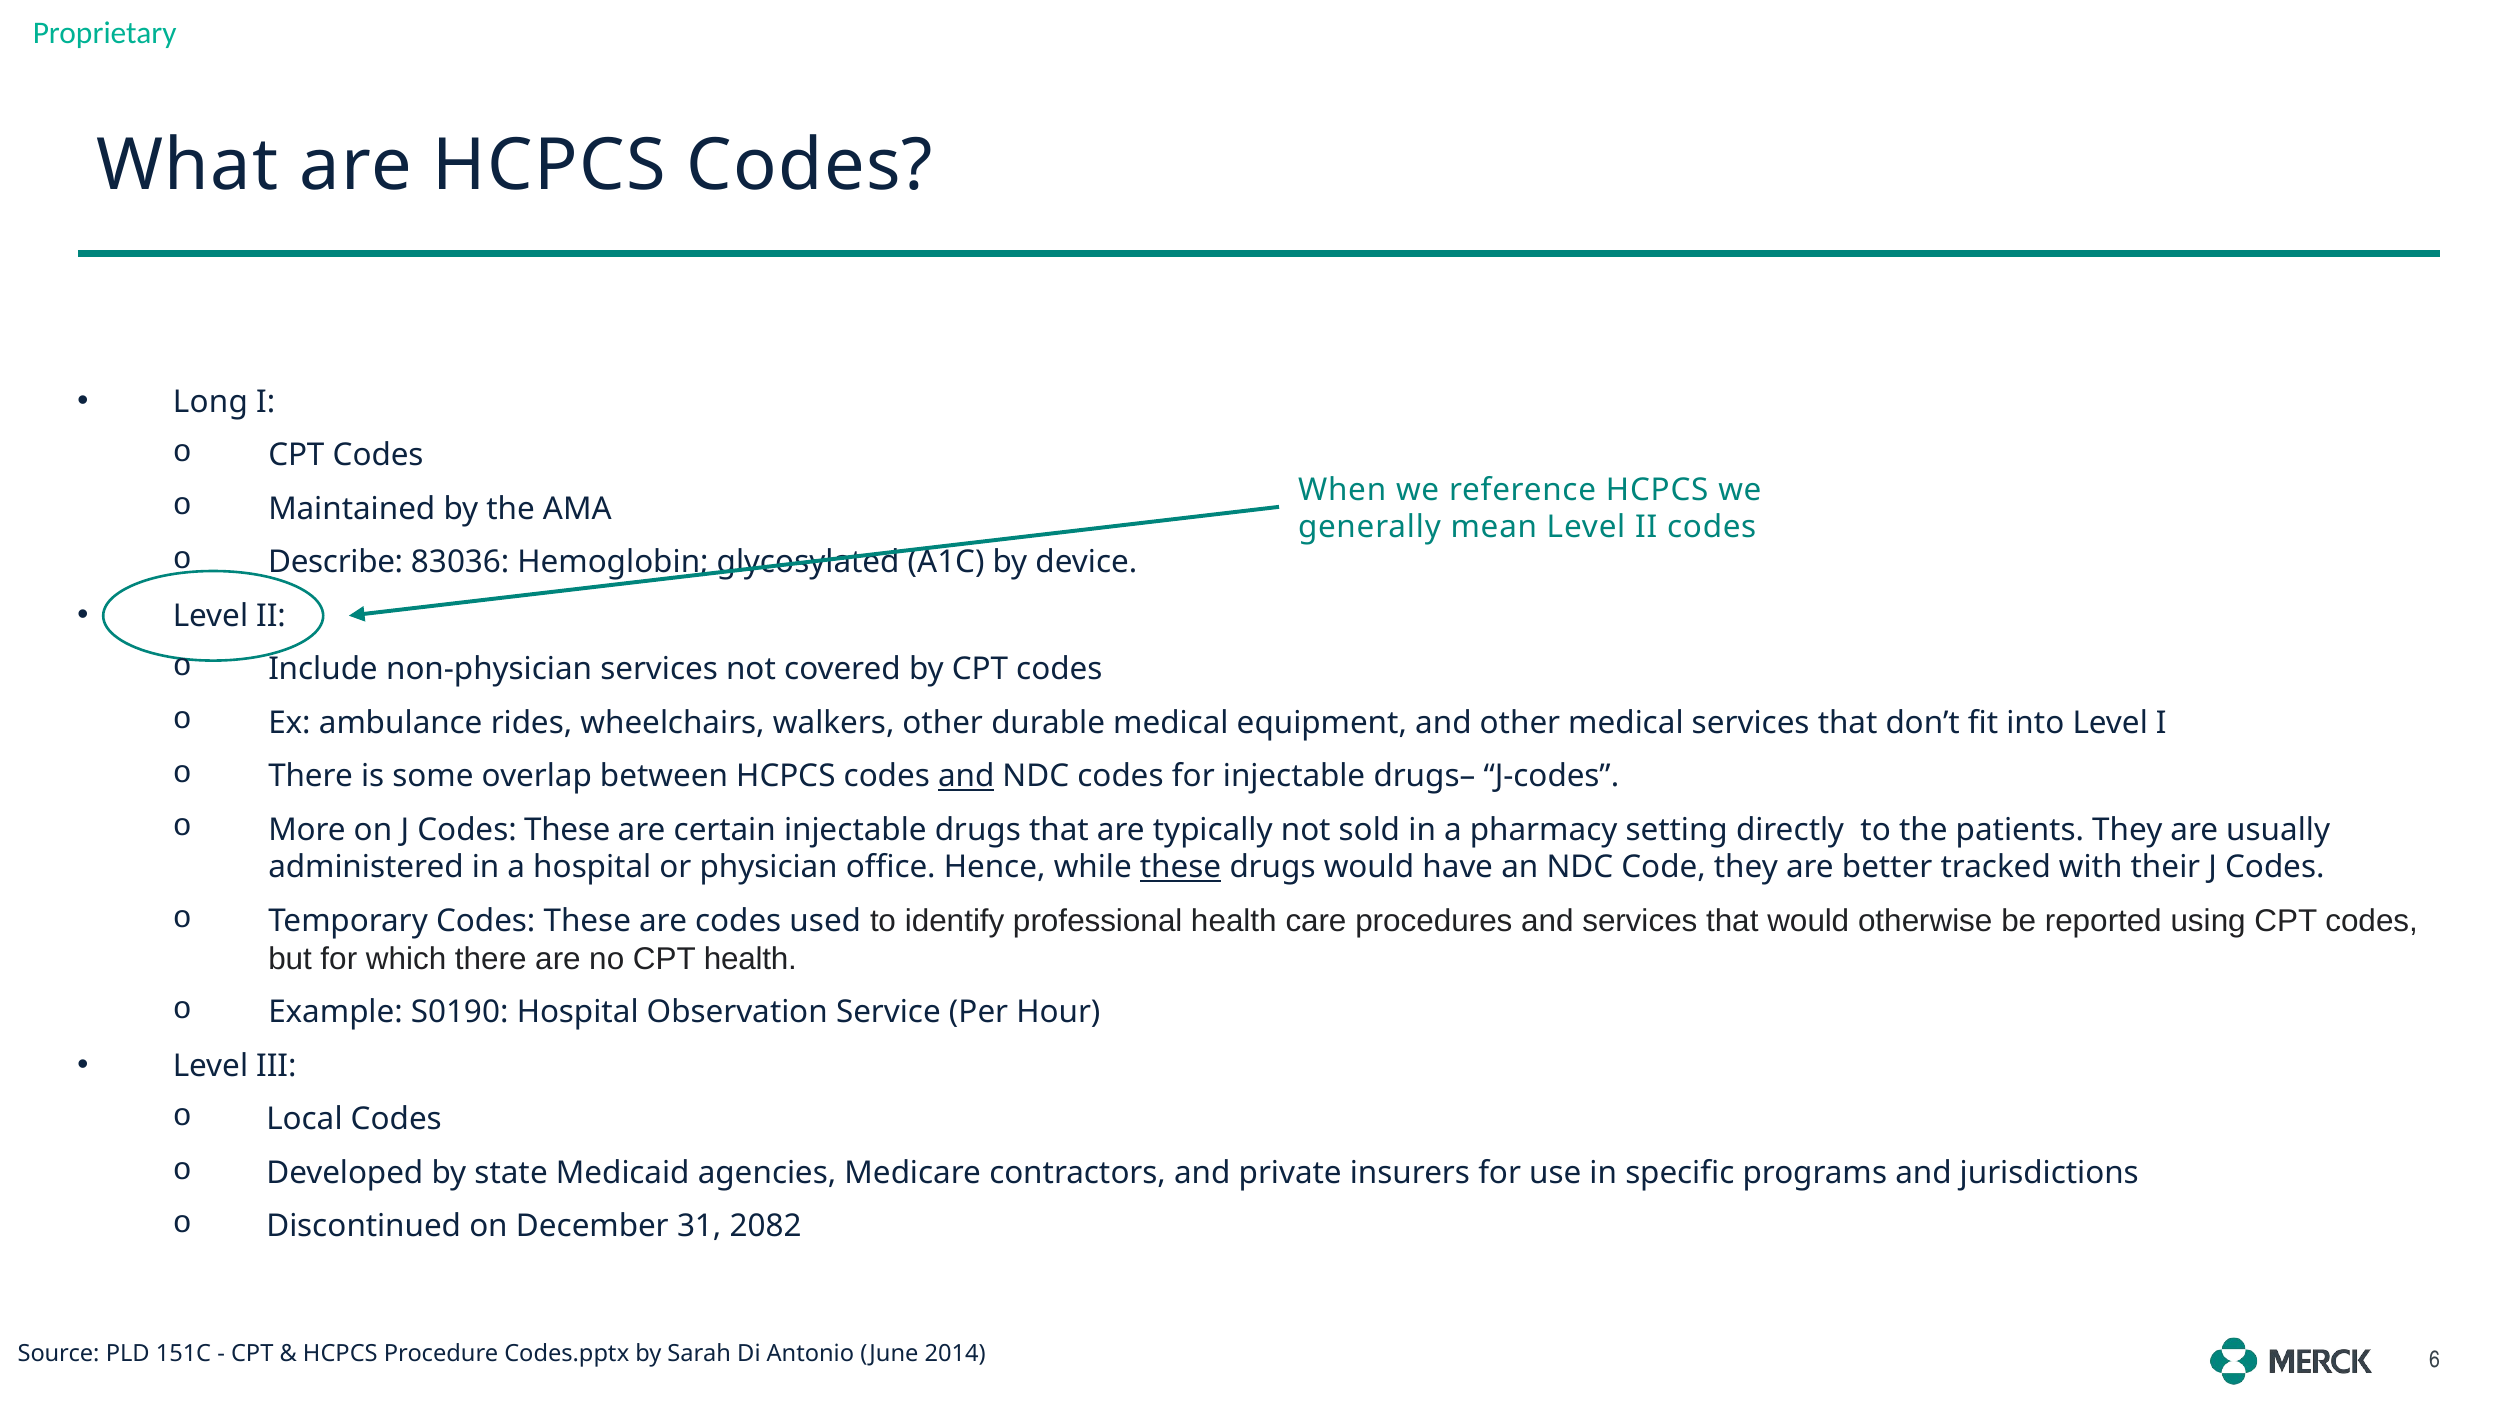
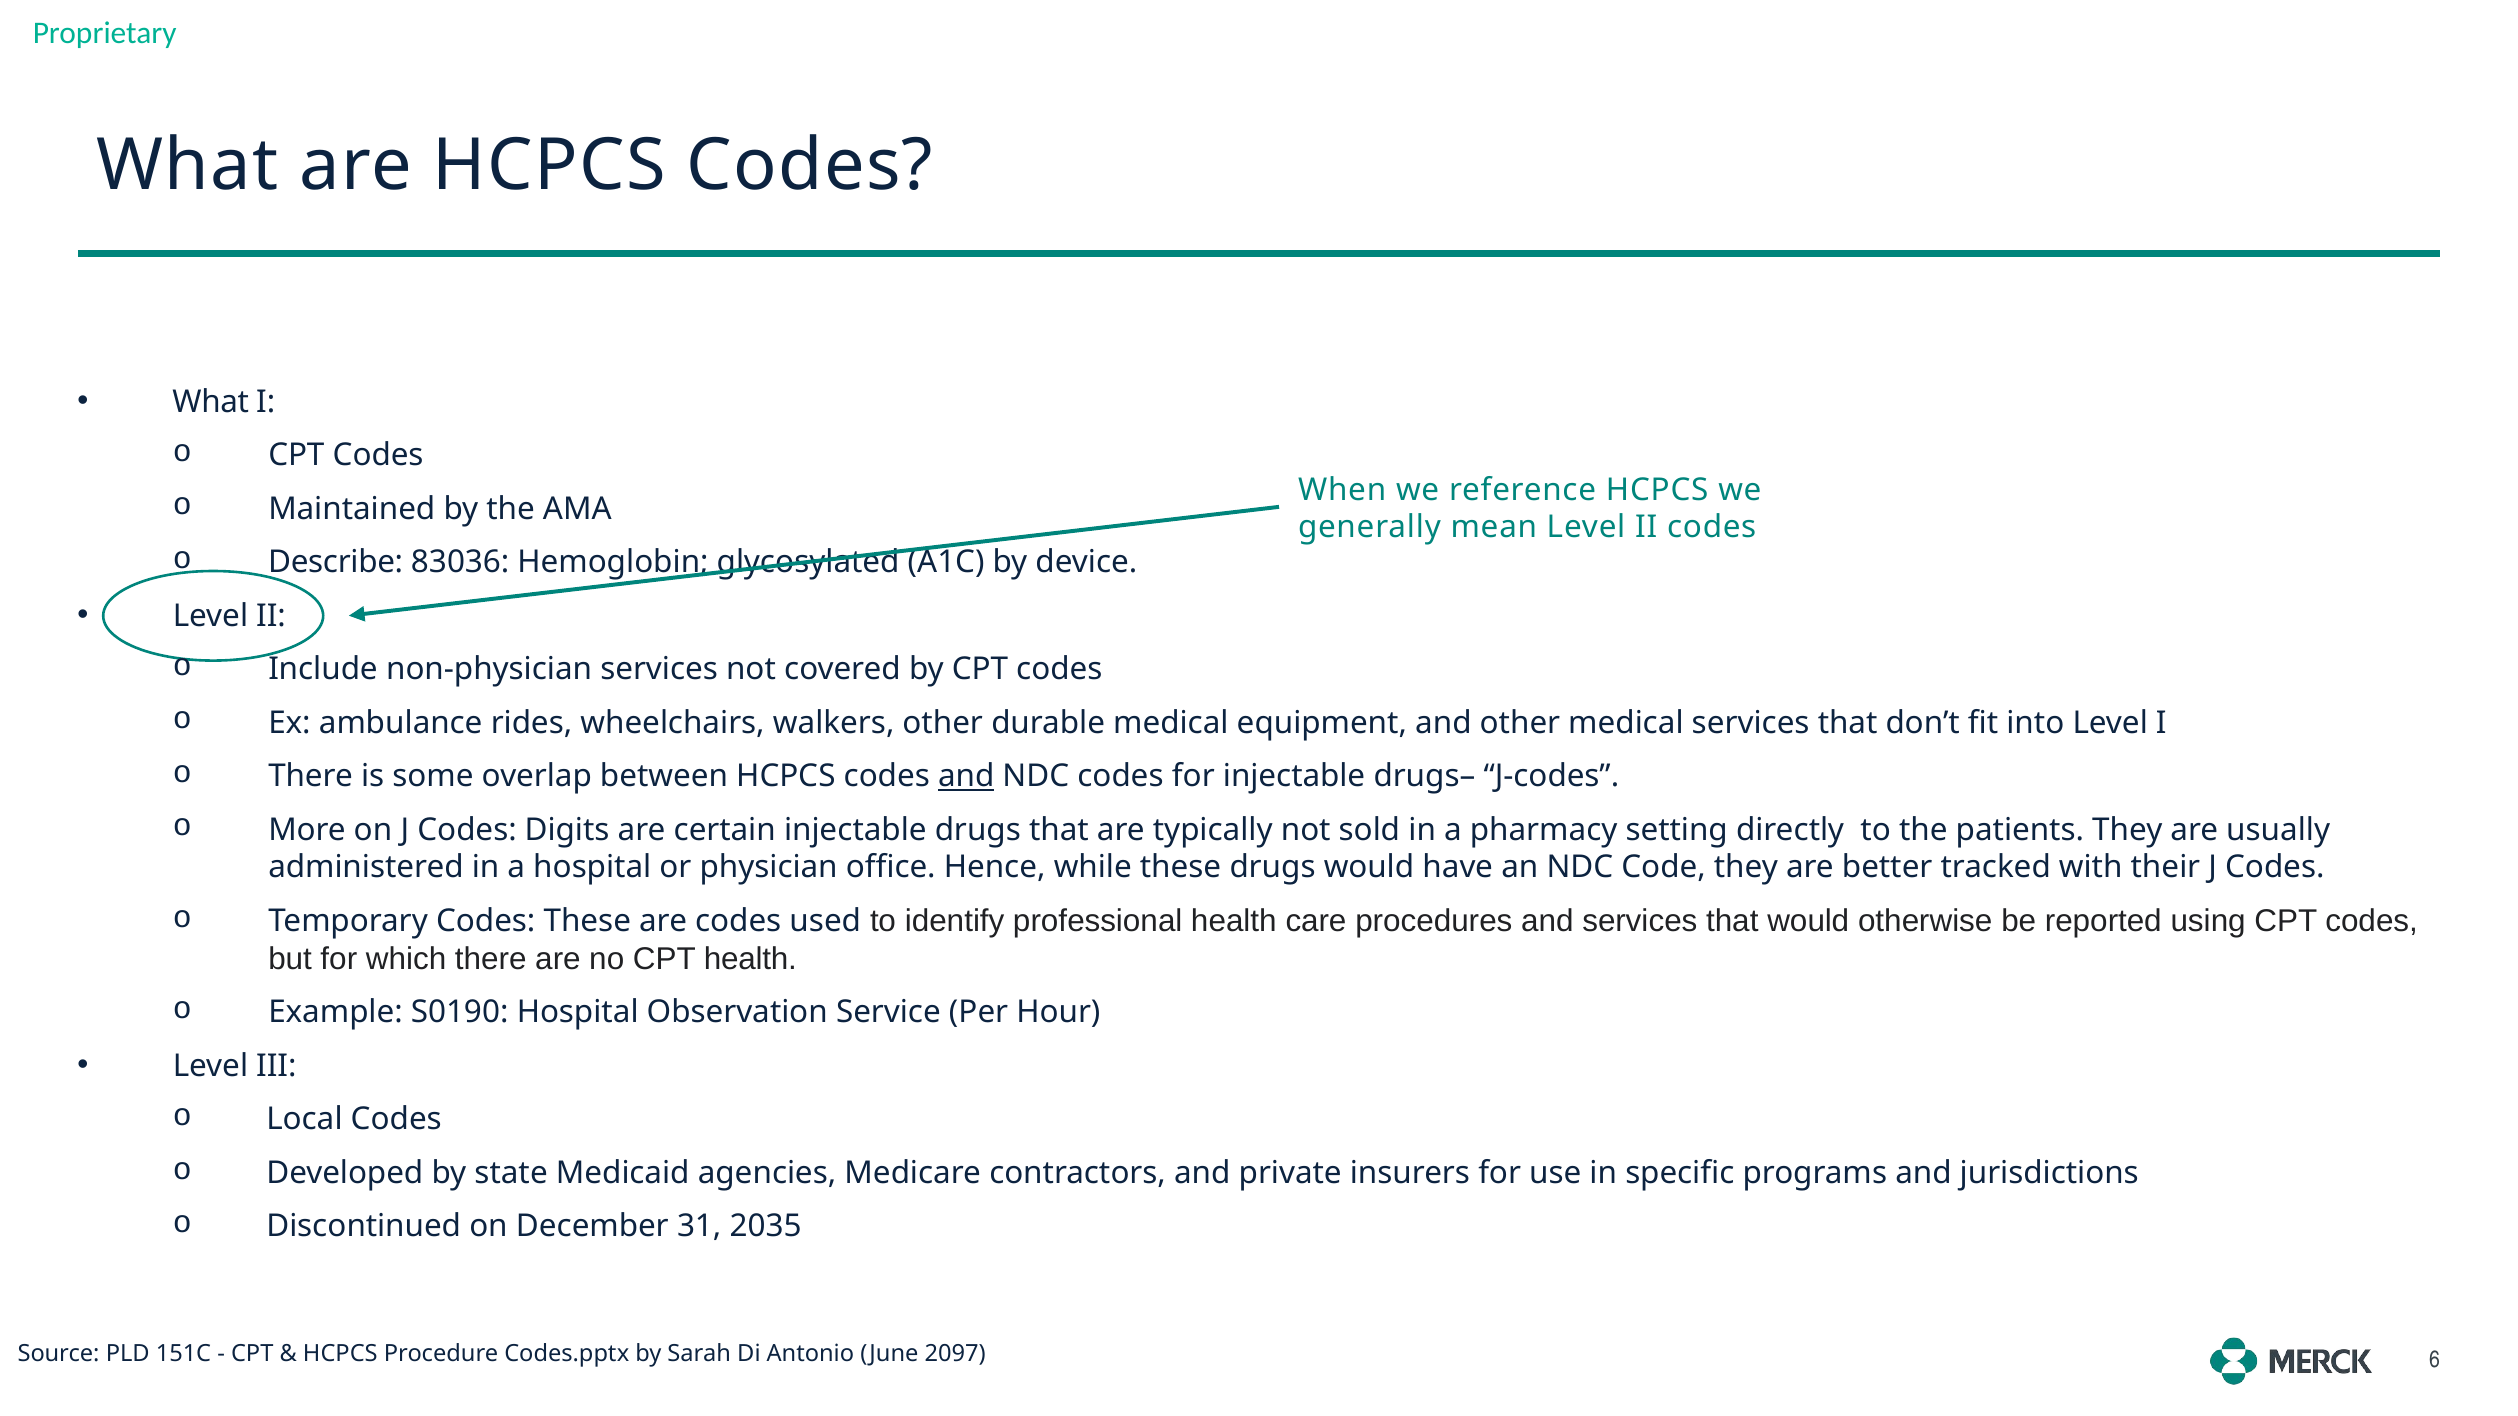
Long: Long -> What (211, 402)
J Codes These: These -> Digits (567, 830)
these underline: present -> none (1181, 868)
2082: 2082 -> 2035 (766, 1227)
2014: 2014 -> 2097 (955, 1354)
